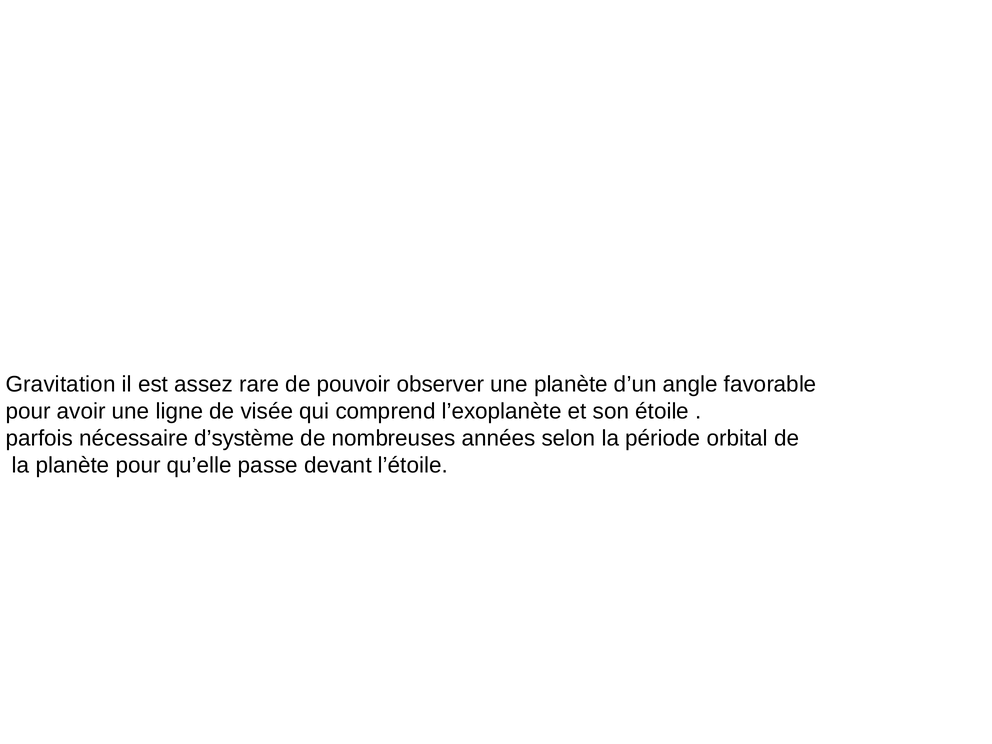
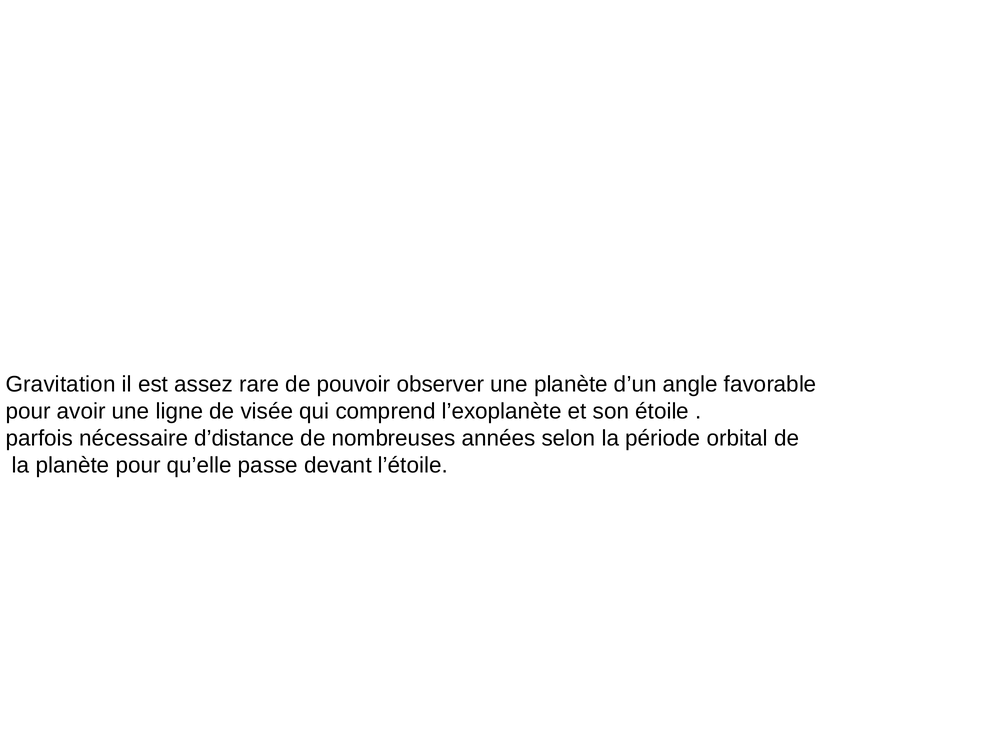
d’système: d’système -> d’distance (244, 438)
